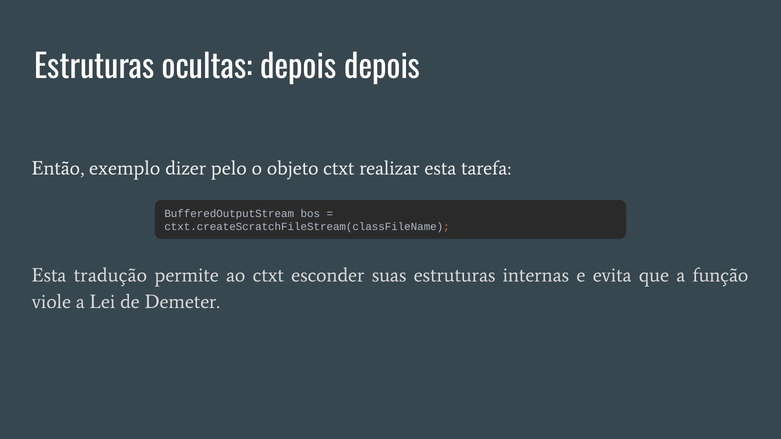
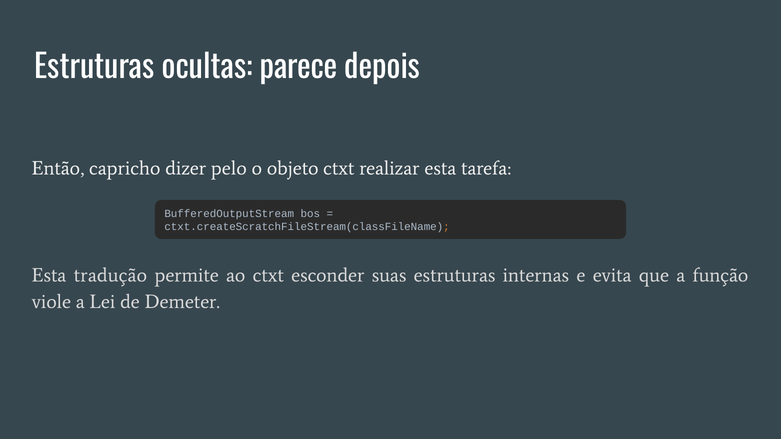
ocultas depois: depois -> parece (299, 68)
exemplo: exemplo -> capricho (125, 169)
